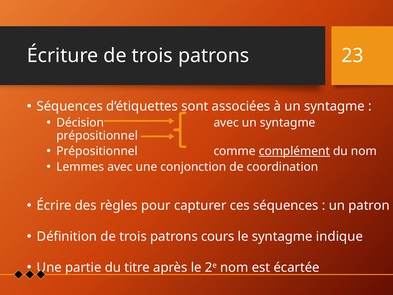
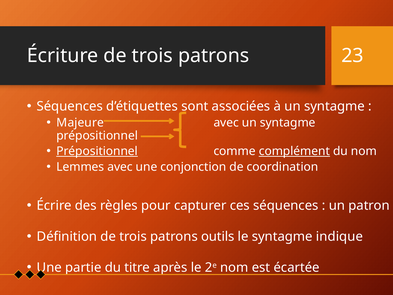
Décision: Décision -> Majeure (80, 122)
Prépositionnel underline: none -> present (97, 151)
cours: cours -> outils (218, 236)
